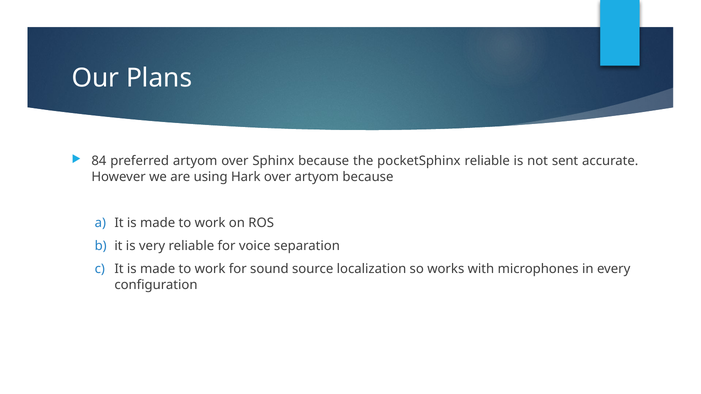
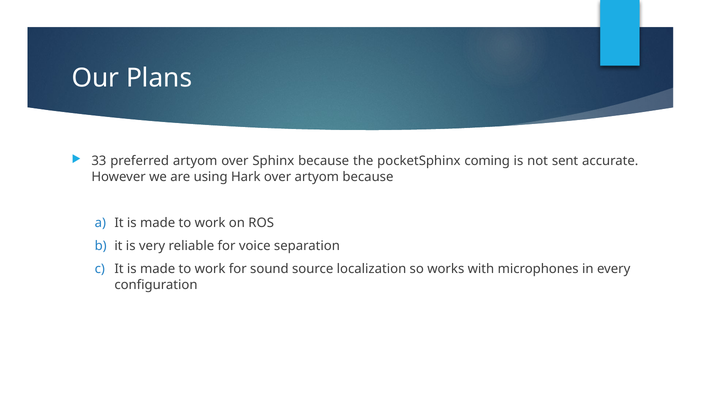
84: 84 -> 33 (99, 161)
pocketSphinx reliable: reliable -> coming (487, 161)
